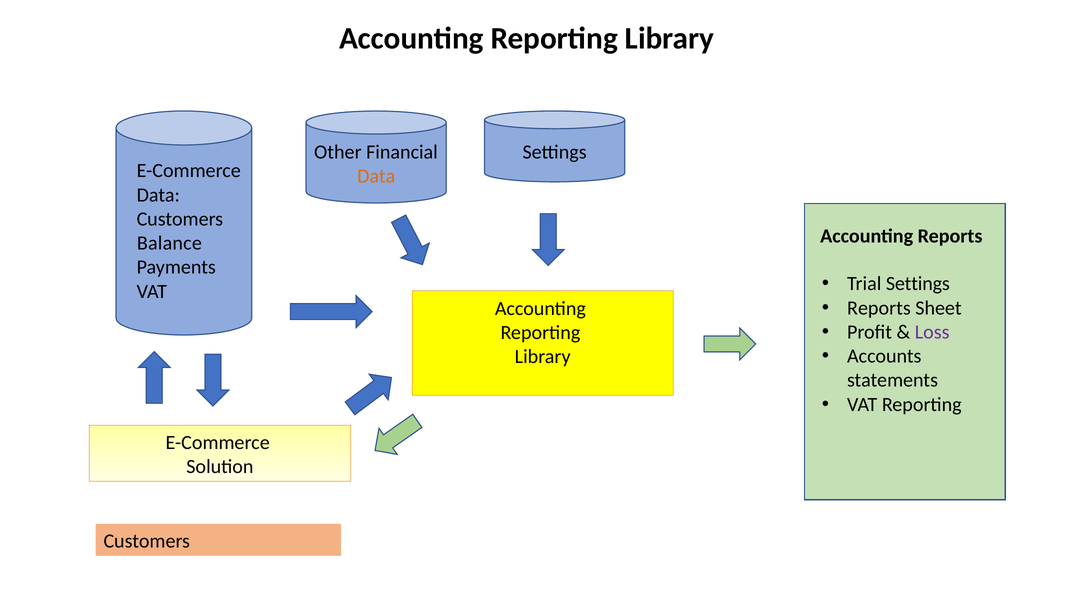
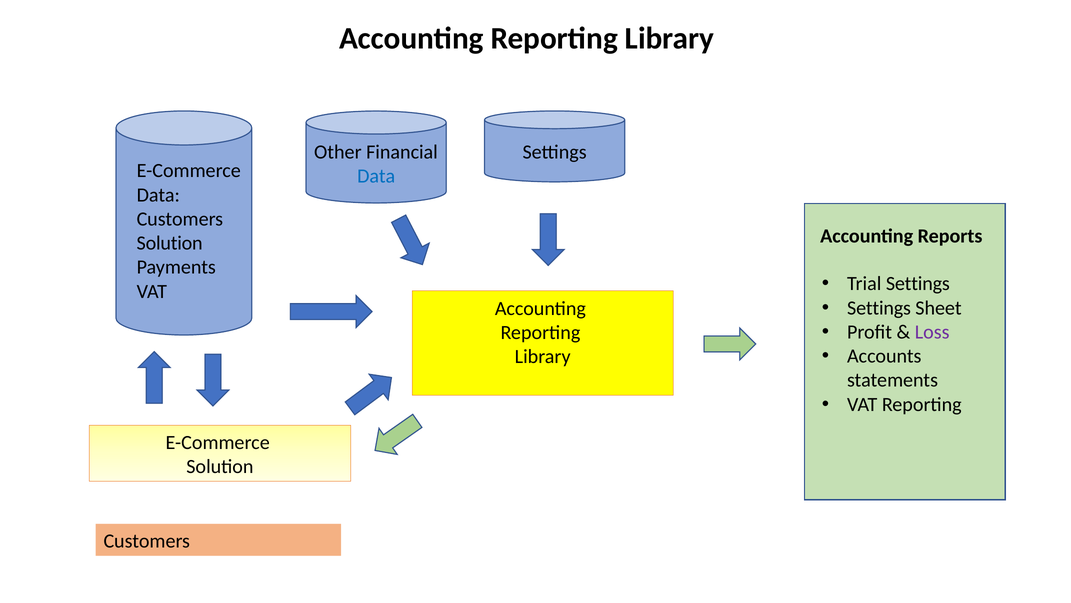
Data colour: orange -> blue (376, 176)
Balance: Balance -> Solution (170, 243)
Reports: Reports -> Settings (879, 308)
